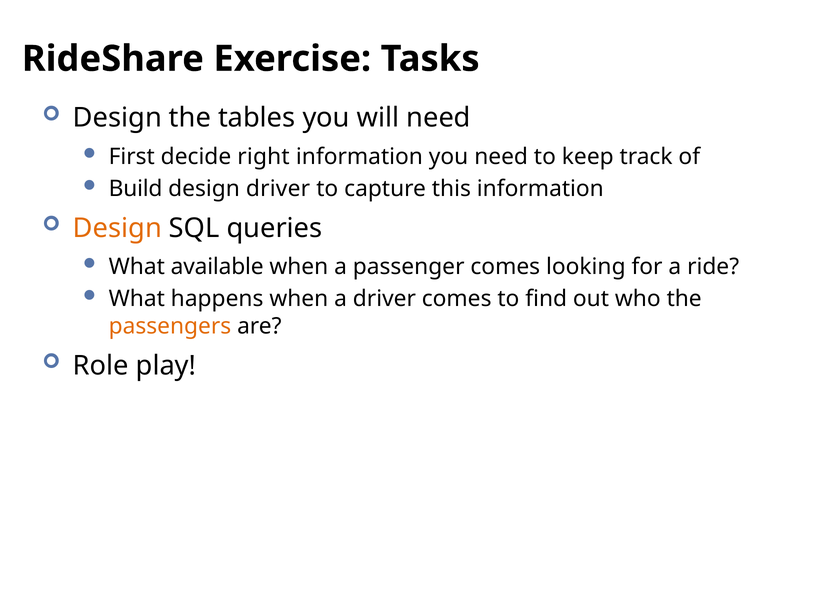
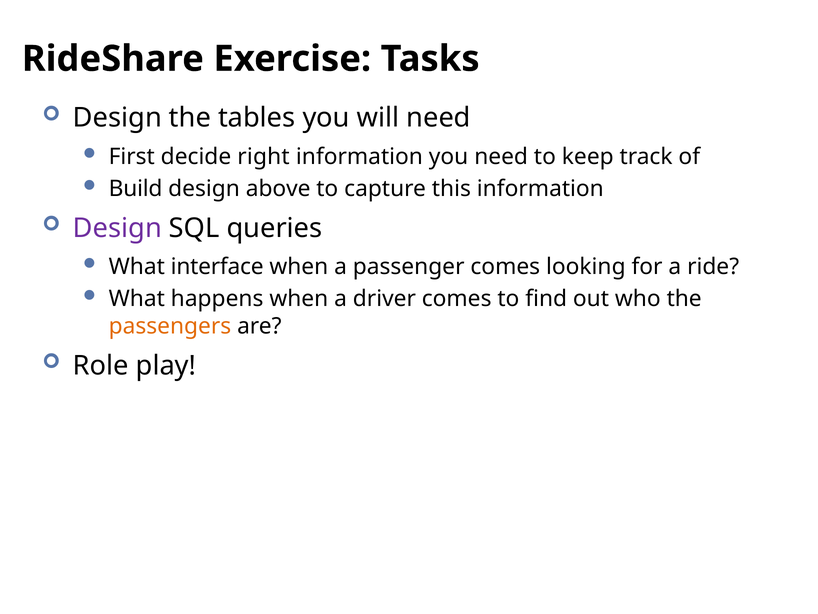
design driver: driver -> above (278, 188)
Design colour: orange -> purple (117, 228)
available: available -> interface (217, 267)
